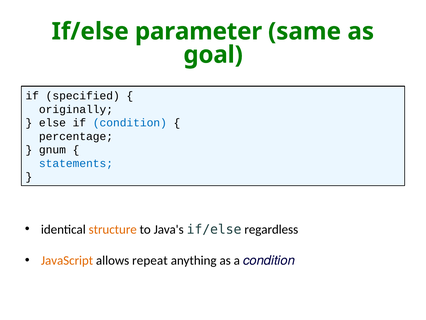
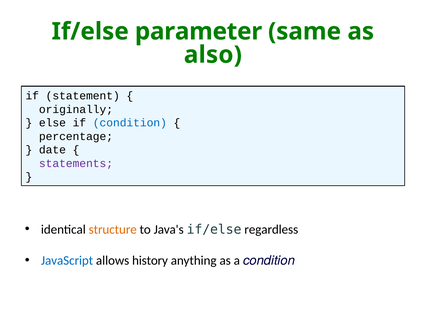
goal: goal -> also (213, 55)
specified: specified -> statement (83, 96)
gnum: gnum -> date (52, 150)
statements colour: blue -> purple (76, 163)
JavaScript colour: orange -> blue (67, 260)
repeat: repeat -> history (150, 260)
